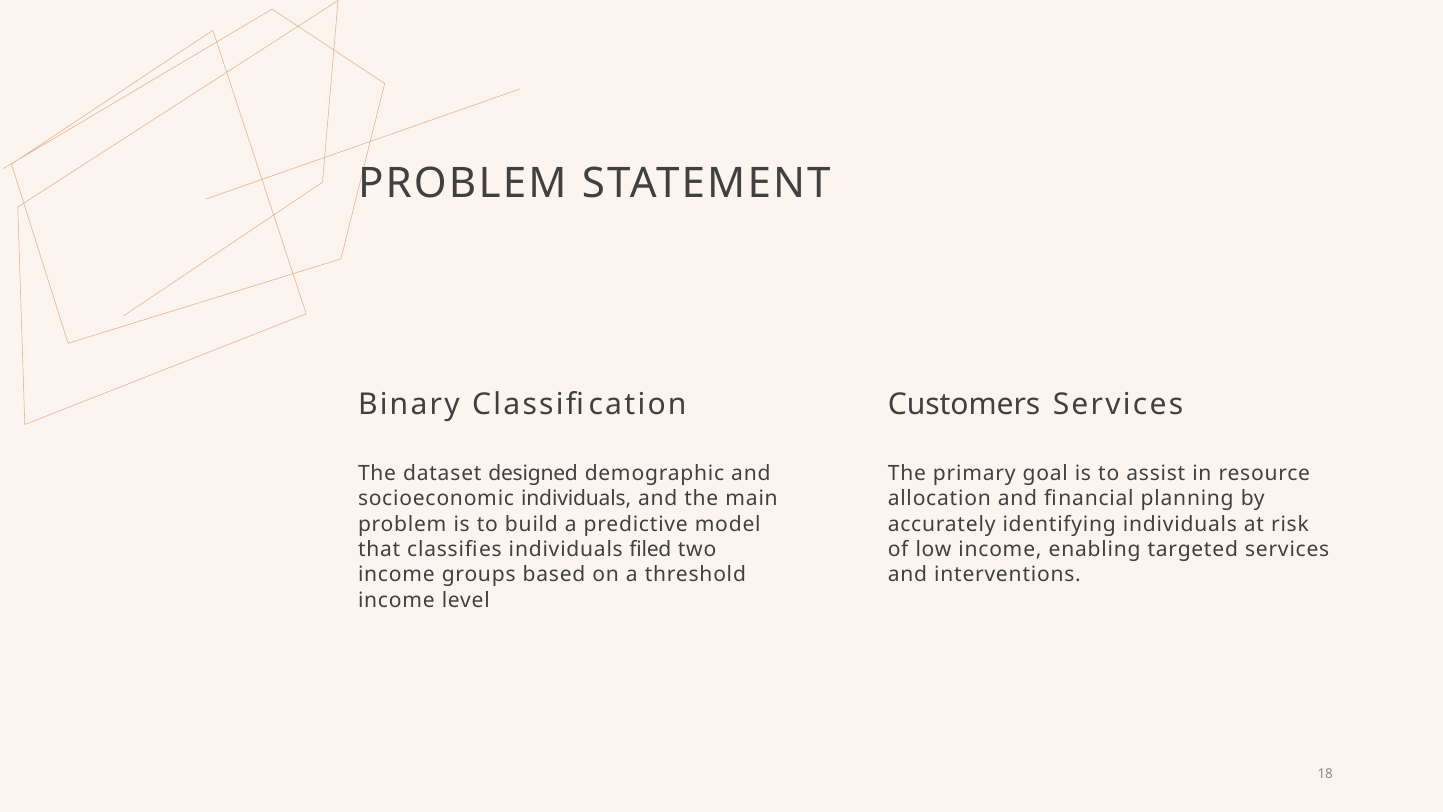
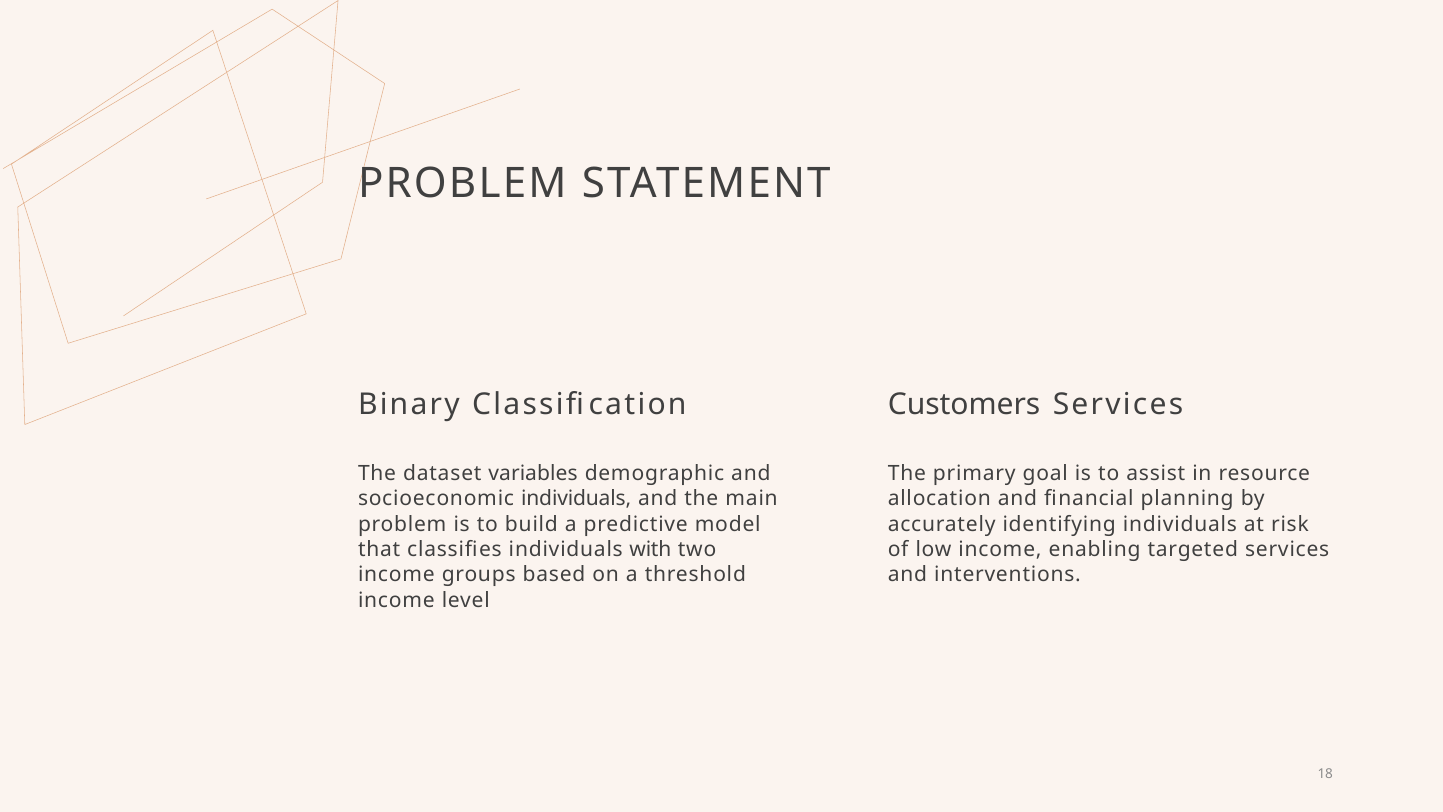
designed: designed -> variables (533, 473)
filed: filed -> with (650, 549)
